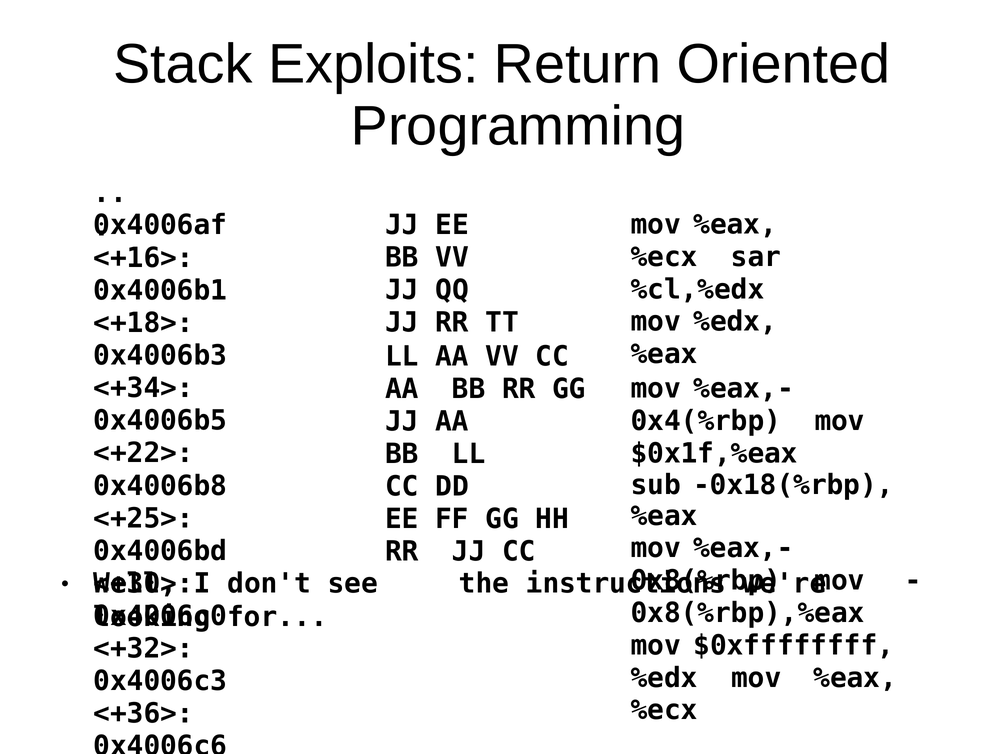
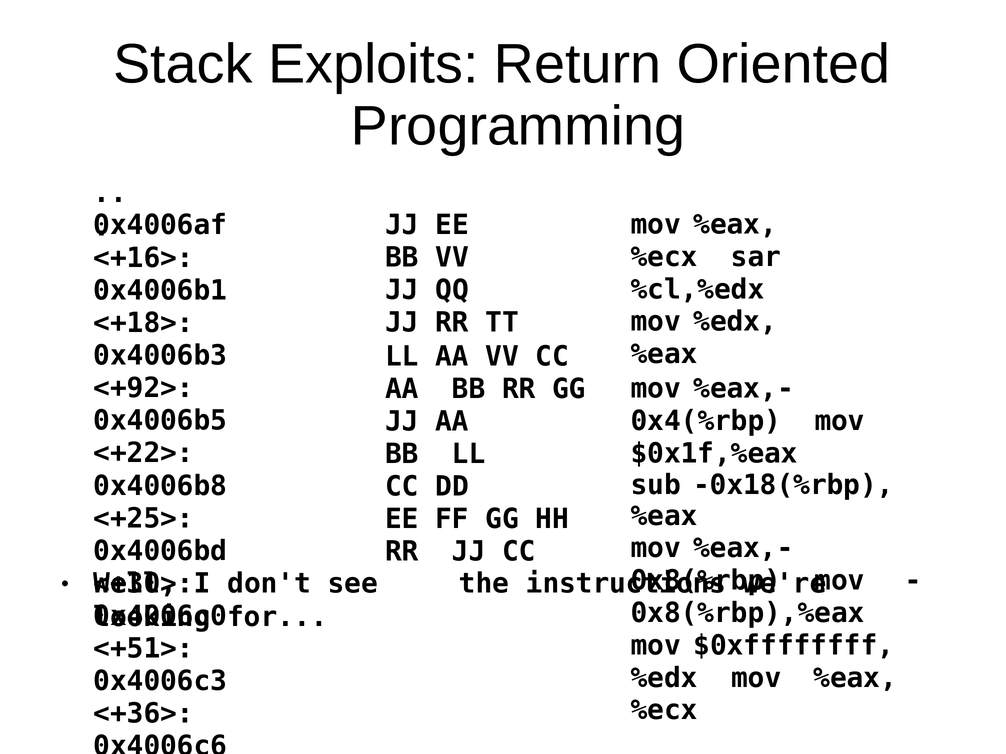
<+34>: <+34> -> <+92> (144, 389)
<+32>: <+32> -> <+51> (144, 649)
